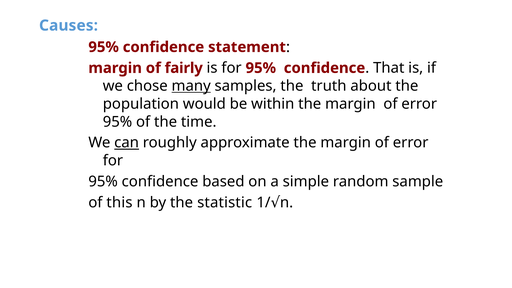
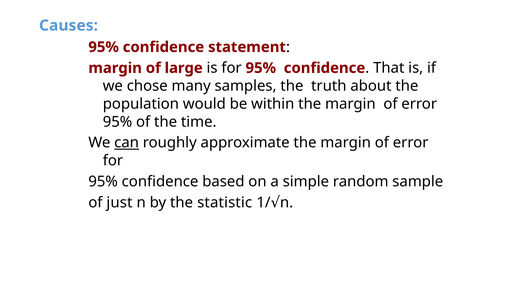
fairly: fairly -> large (184, 68)
many underline: present -> none (191, 86)
this: this -> just (119, 202)
